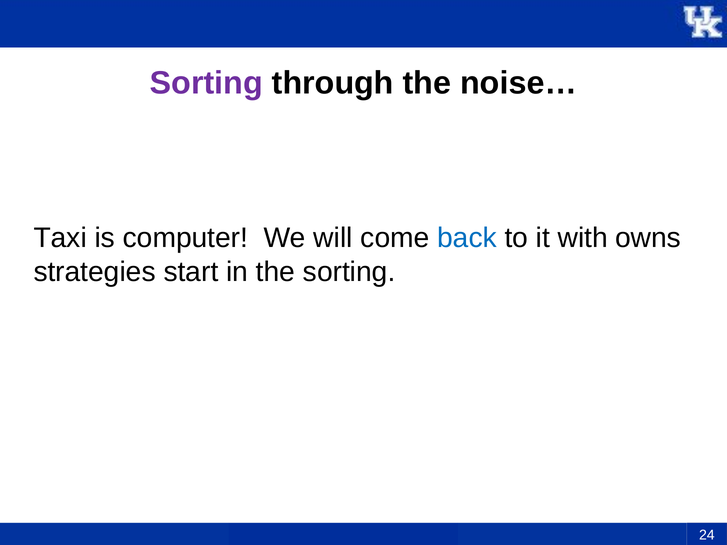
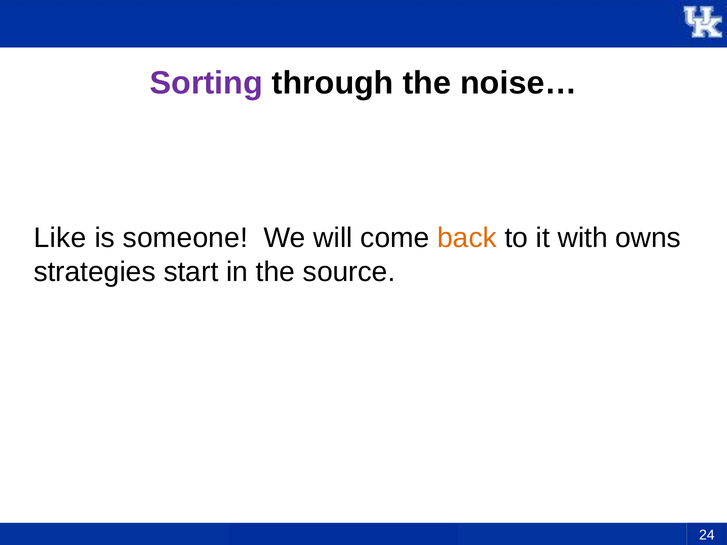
Taxi: Taxi -> Like (60, 238)
computer: computer -> someone (185, 238)
back colour: blue -> orange (467, 238)
the sorting: sorting -> source (349, 272)
